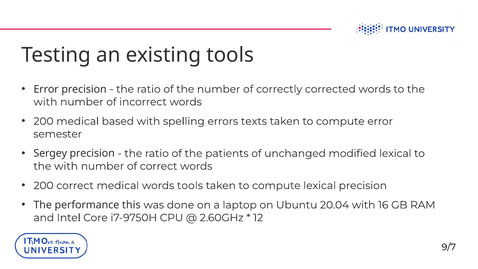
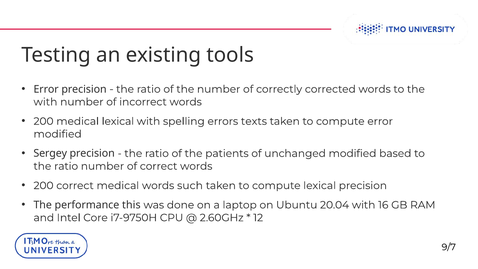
medical based: based -> lexical (118, 121)
semester: semester -> modified (58, 134)
modified lexical: lexical -> based (395, 153)
with: with -> ratio (66, 166)
words tools: tools -> such (190, 186)
